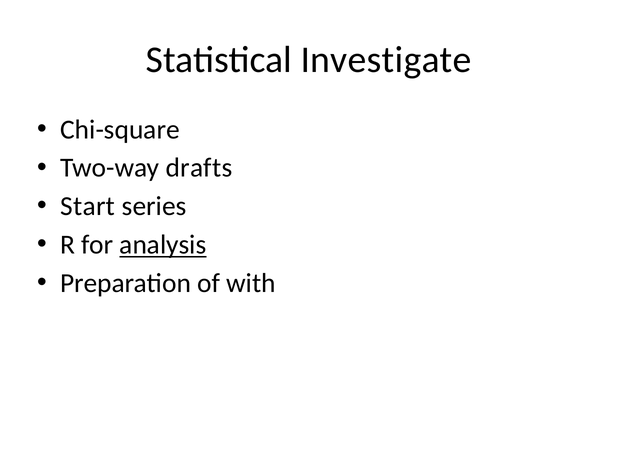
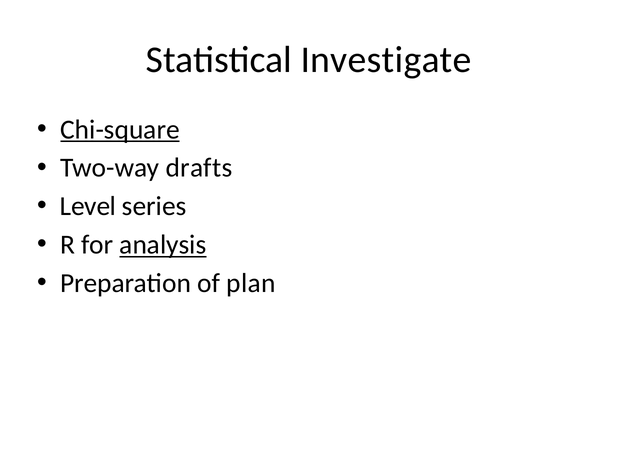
Chi-square underline: none -> present (120, 130)
Start: Start -> Level (88, 207)
with: with -> plan (251, 284)
